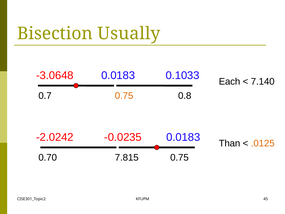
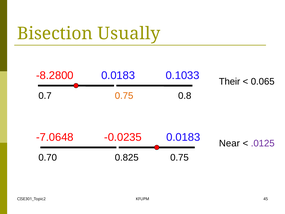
-3.0648: -3.0648 -> -8.2800 (55, 75)
Each: Each -> Their (230, 81)
7.140: 7.140 -> 0.065 (263, 81)
-2.0242: -2.0242 -> -7.0648 (55, 137)
Than: Than -> Near (229, 143)
.0125 colour: orange -> purple (263, 143)
7.815: 7.815 -> 0.825 (127, 157)
